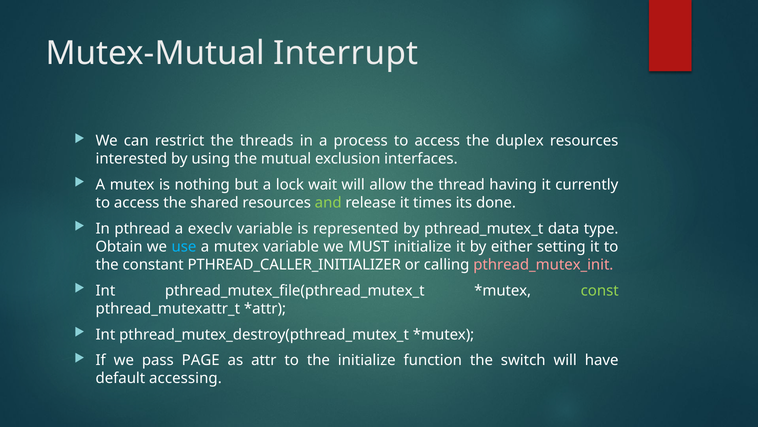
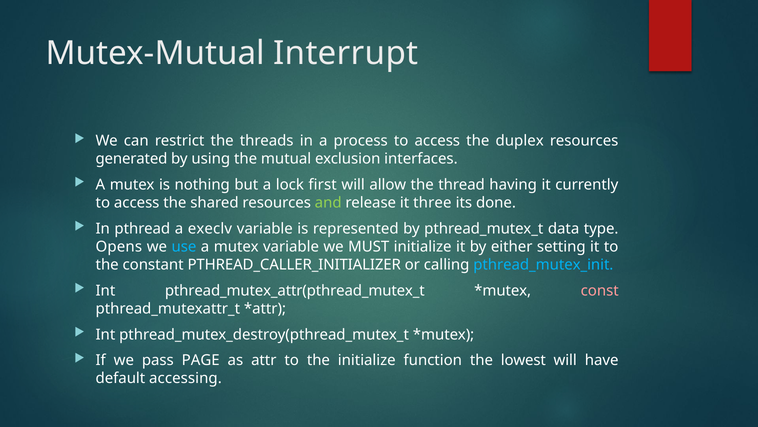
interested: interested -> generated (131, 159)
wait: wait -> first (323, 184)
times: times -> three (432, 202)
Obtain: Obtain -> Opens (119, 246)
pthread_mutex_init colour: pink -> light blue (543, 264)
pthread_mutex_file(pthread_mutex_t: pthread_mutex_file(pthread_mutex_t -> pthread_mutex_attr(pthread_mutex_t (295, 290)
const colour: light green -> pink (600, 290)
switch: switch -> lowest (523, 360)
